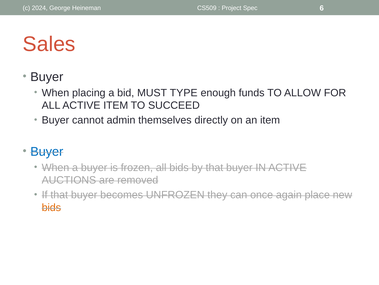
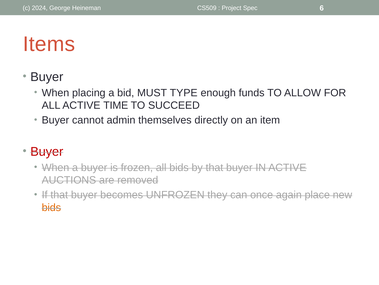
Sales: Sales -> Items (49, 44)
ACTIVE ITEM: ITEM -> TIME (116, 105)
Buyer colour: blue -> red (47, 151)
